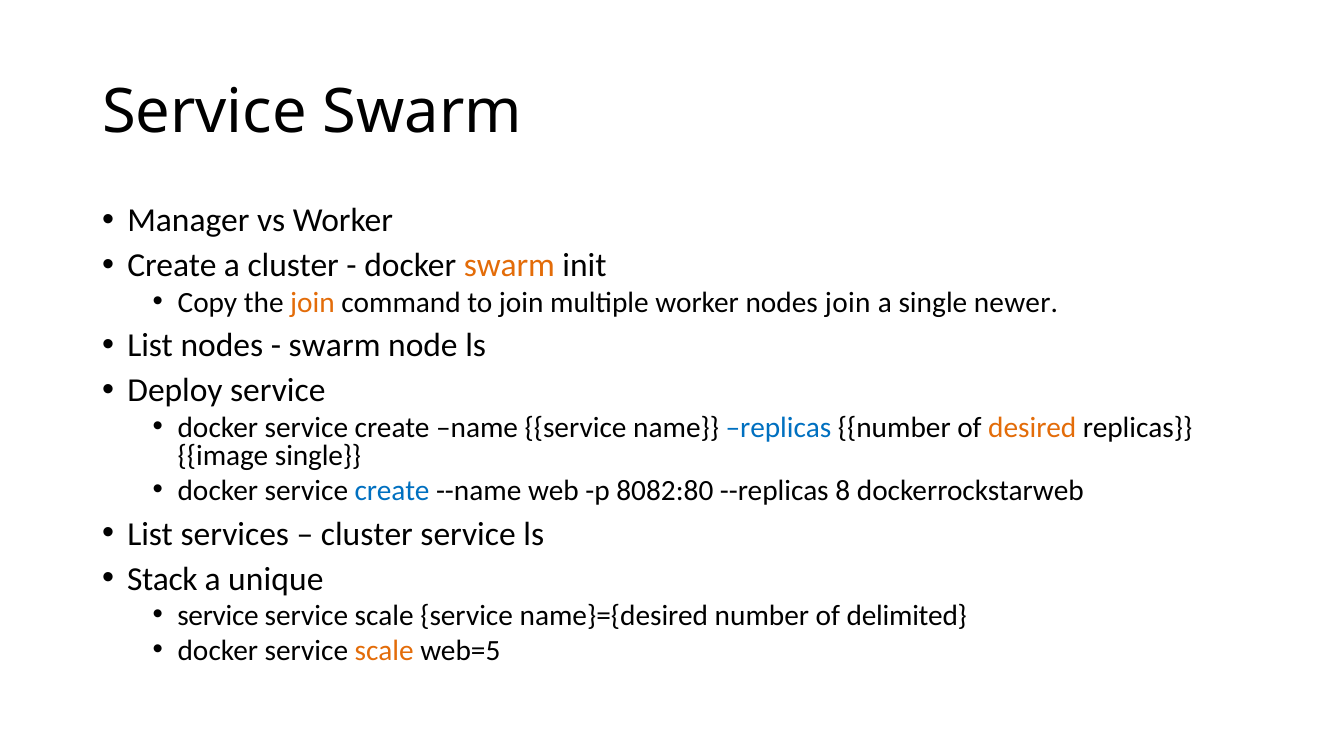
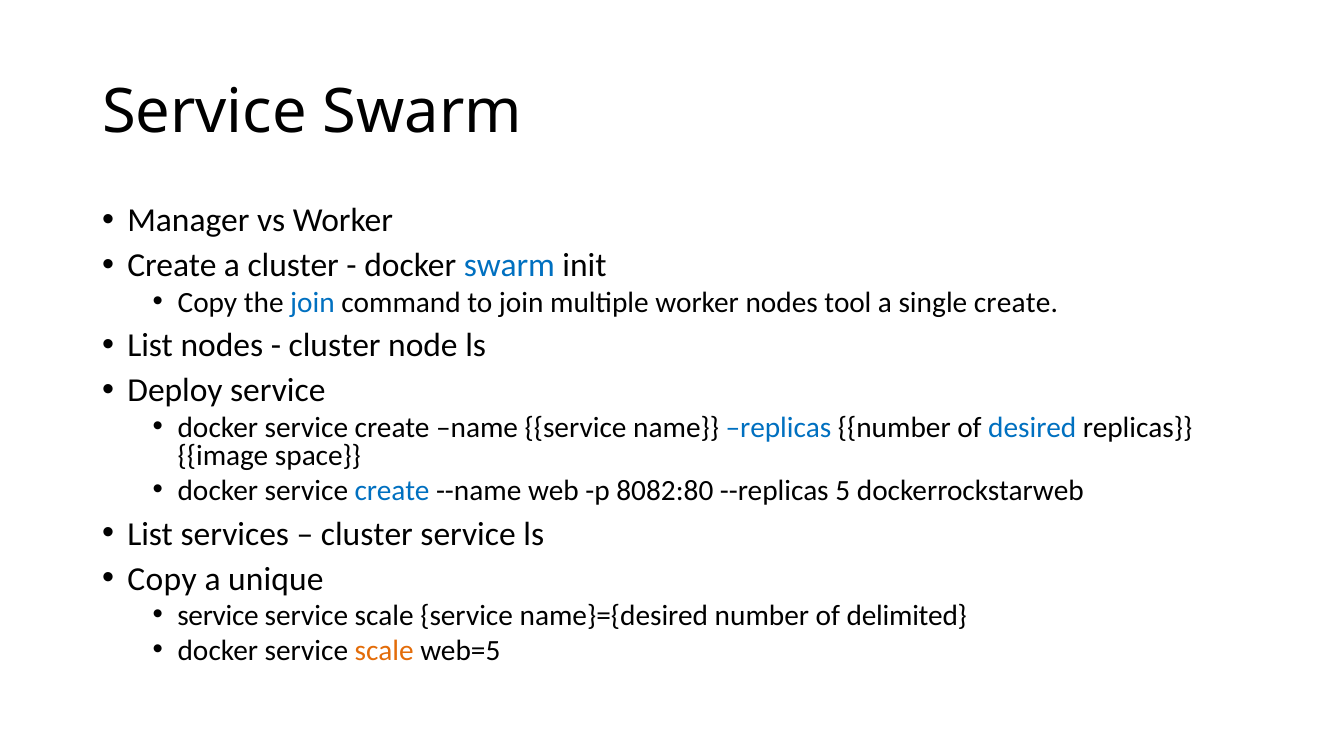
swarm colour: orange -> blue (509, 266)
join colour: orange -> blue (313, 303)
nodes join: join -> tool (848, 303)
single newer: newer -> create (1016, 303)
swarm: swarm -> cluster (335, 346)
desired colour: orange -> blue (1032, 428)
image single: single -> space (318, 456)
8: 8 -> 5 (843, 491)
Stack: Stack -> Copy (162, 579)
